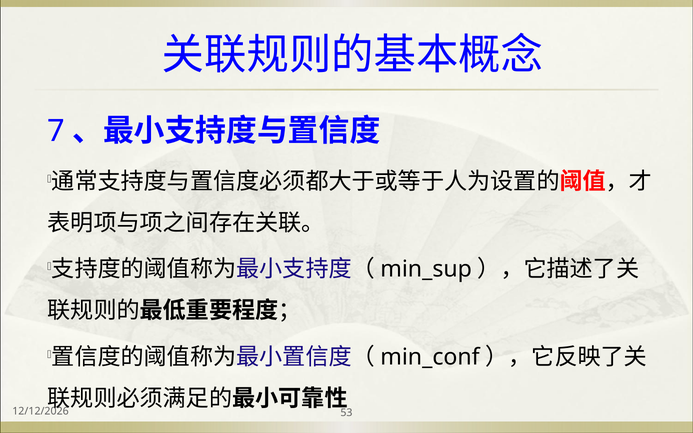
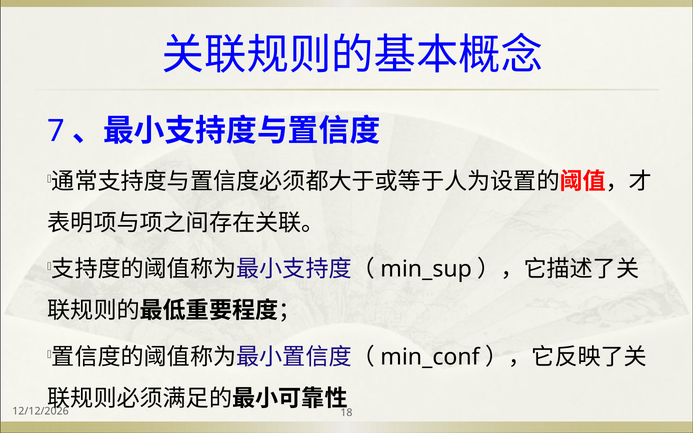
53: 53 -> 18 (346, 413)
